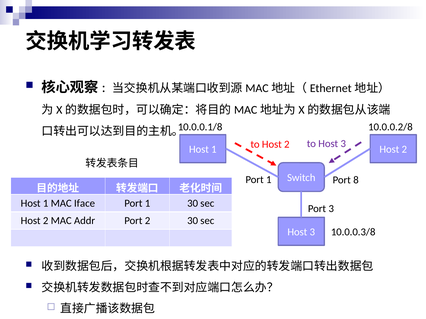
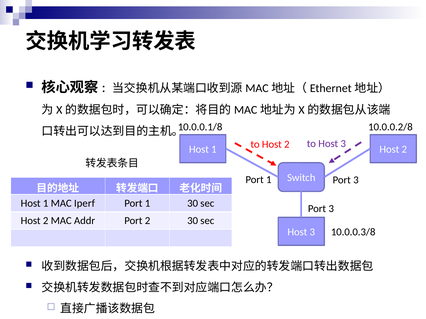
1 Port 8: 8 -> 3 (356, 180)
Iface: Iface -> Iperf (84, 204)
